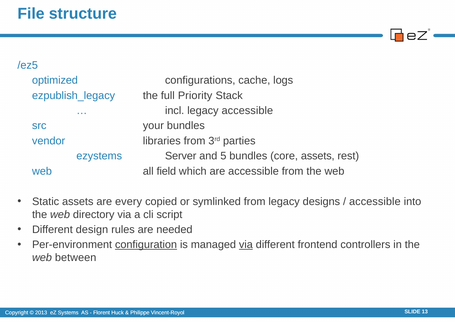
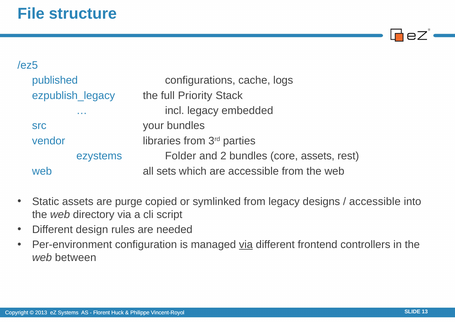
optimized: optimized -> published (55, 80)
legacy accessible: accessible -> embedded (247, 111)
Server: Server -> Folder (181, 156)
5: 5 -> 2 (223, 156)
field: field -> sets (166, 171)
every: every -> purge (129, 201)
configuration underline: present -> none (146, 245)
